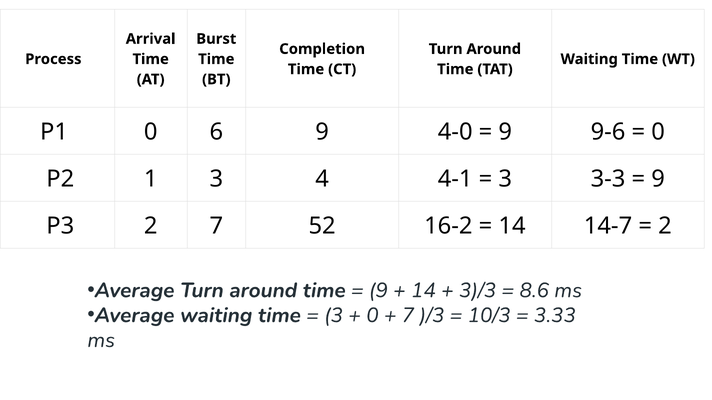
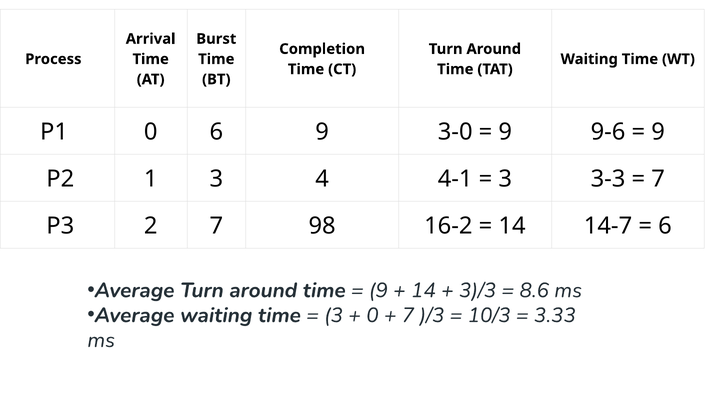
4-0: 4-0 -> 3-0 (455, 132)
0: 0 -> 9 (658, 132)
9: 9 -> 7 (658, 179)
52: 52 -> 98 (322, 226)
2: 2 -> 6 (665, 226)
